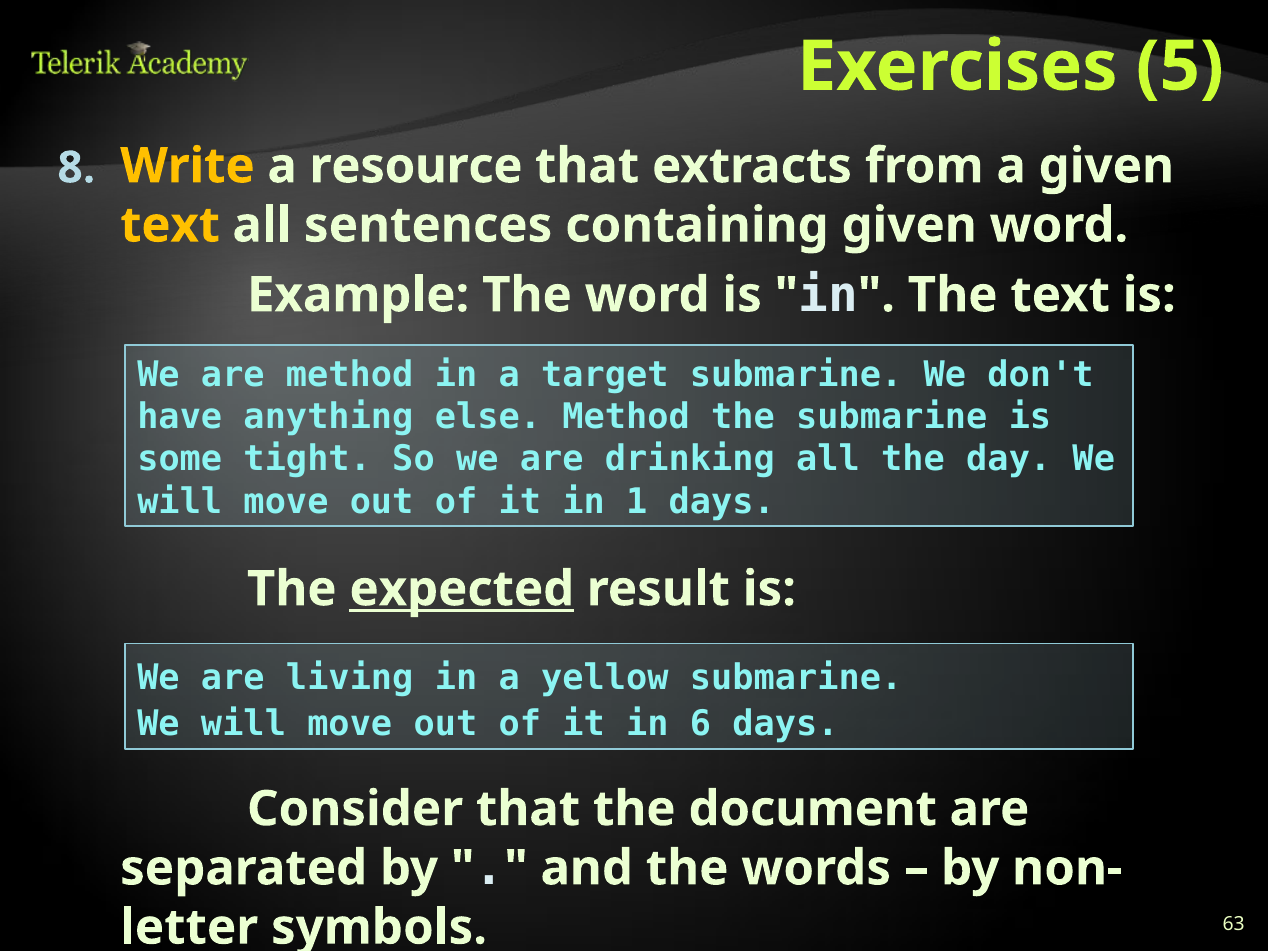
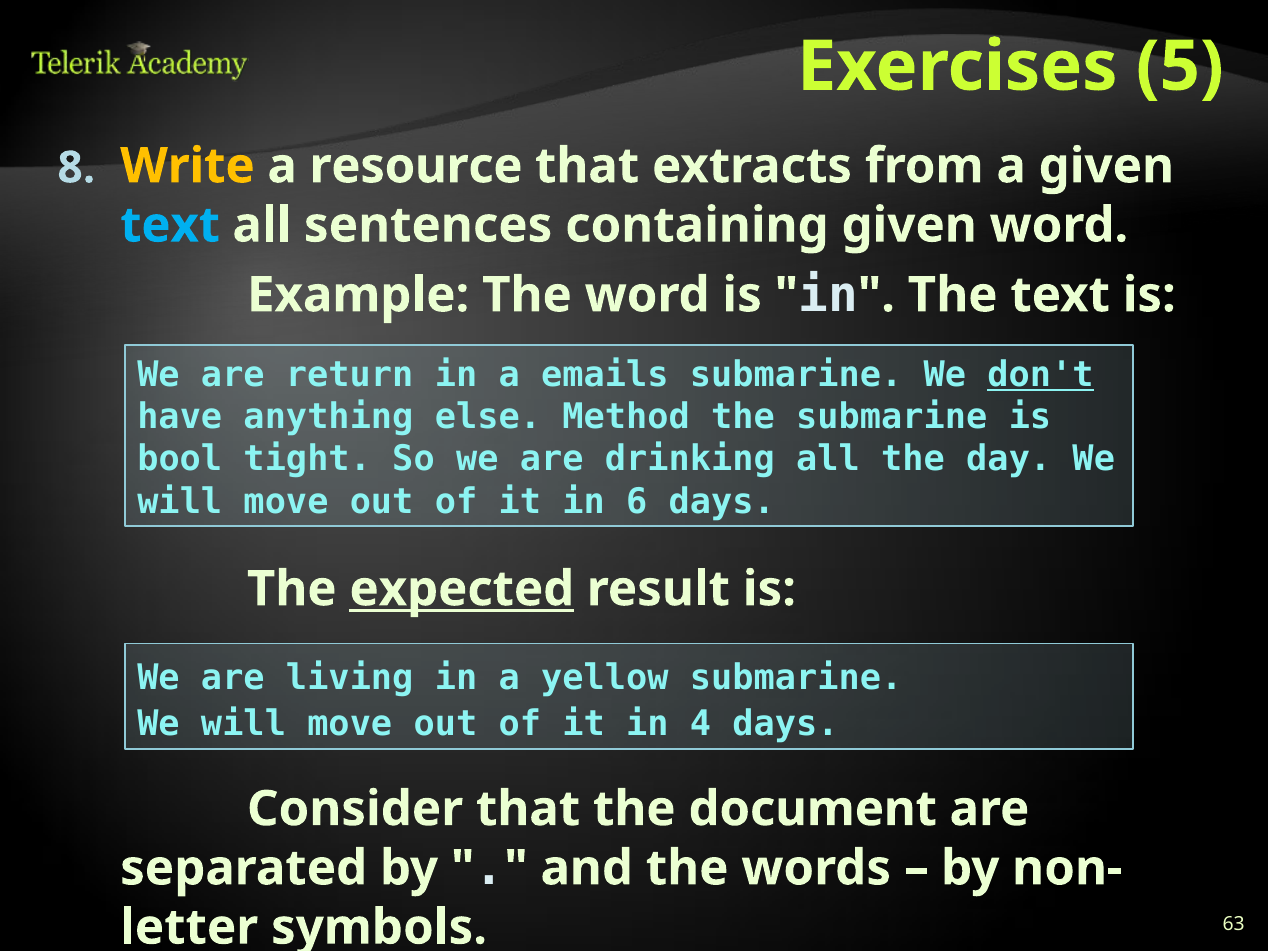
text colour: yellow -> light blue (170, 225)
are method: method -> return (350, 375)
target: target -> emails (605, 375)
don't underline: none -> present (1040, 375)
some: some -> bool (180, 459)
1: 1 -> 6 (637, 501)
6: 6 -> 4 (701, 724)
